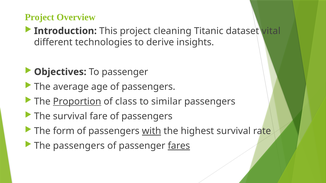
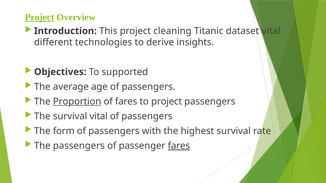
Project underline: none -> present (40, 17)
To passenger: passenger -> supported (125, 72)
of class: class -> fares (126, 102)
to similar: similar -> project (167, 102)
survival fare: fare -> vital (99, 116)
with underline: present -> none (152, 131)
